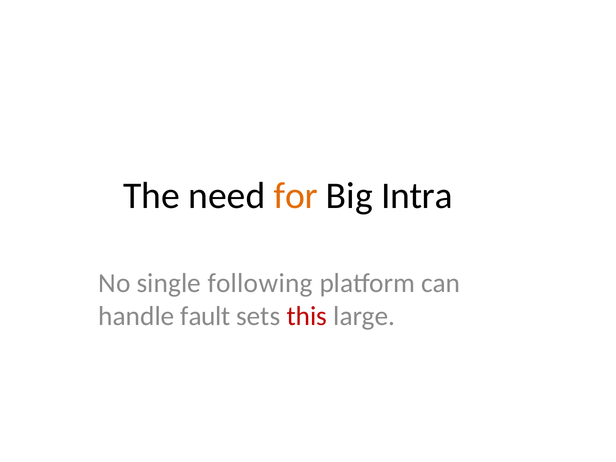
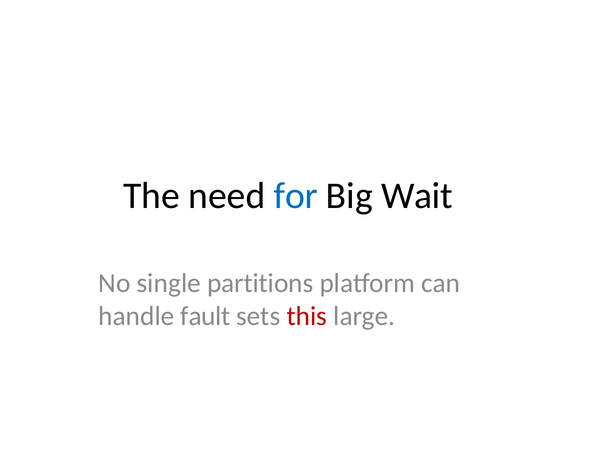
for colour: orange -> blue (296, 196)
Intra: Intra -> Wait (417, 196)
following: following -> partitions (260, 283)
